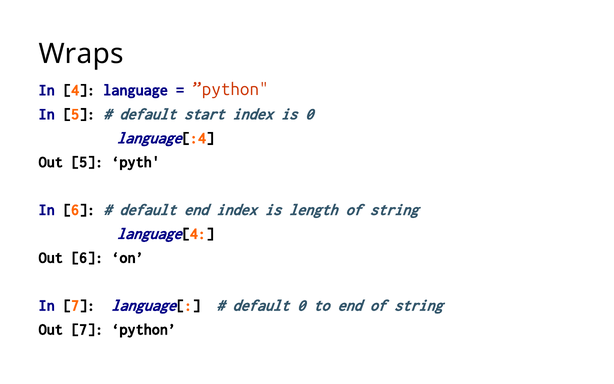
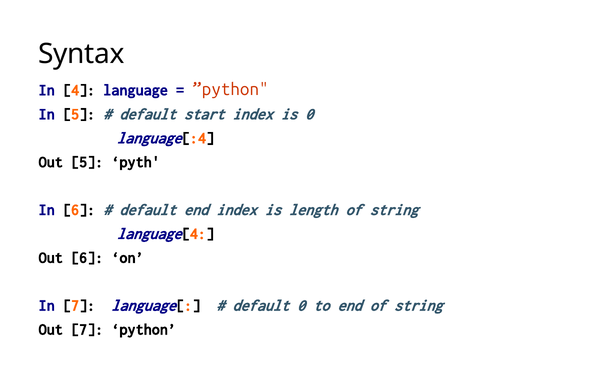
Wraps: Wraps -> Syntax (81, 54)
